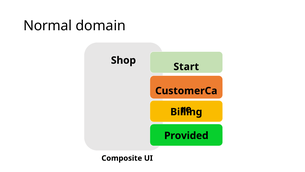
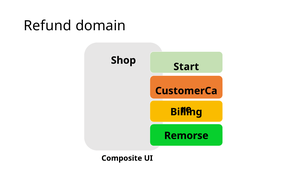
Normal: Normal -> Refund (48, 26)
Provided: Provided -> Remorse (186, 135)
